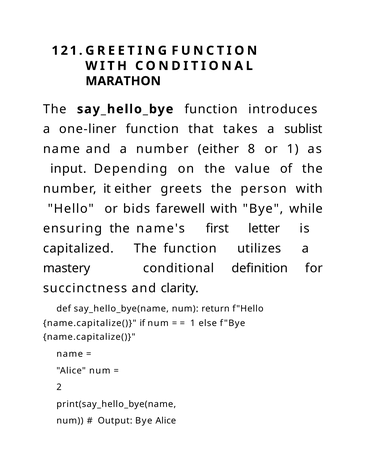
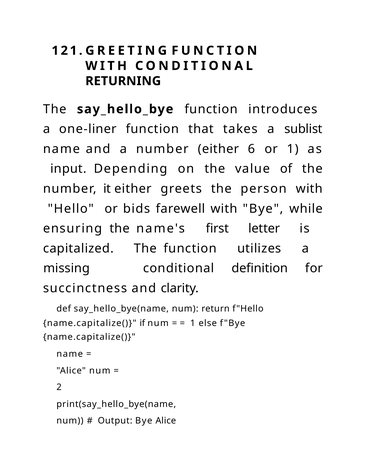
MARATHON: MARATHON -> RETURNING (123, 81)
8: 8 -> 6 (251, 149)
mastery: mastery -> missing (67, 268)
